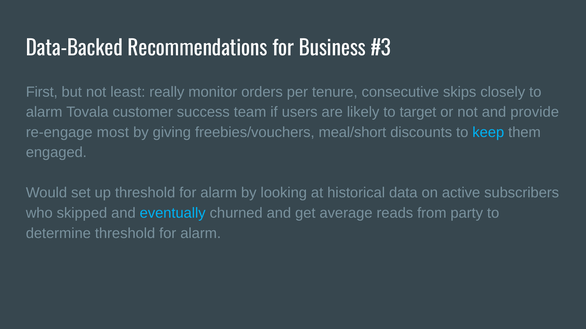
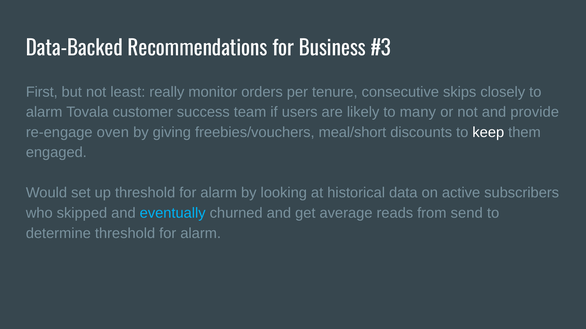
target: target -> many (418, 112)
most: most -> oven (113, 133)
keep colour: light blue -> white (488, 133)
party: party -> send (467, 213)
